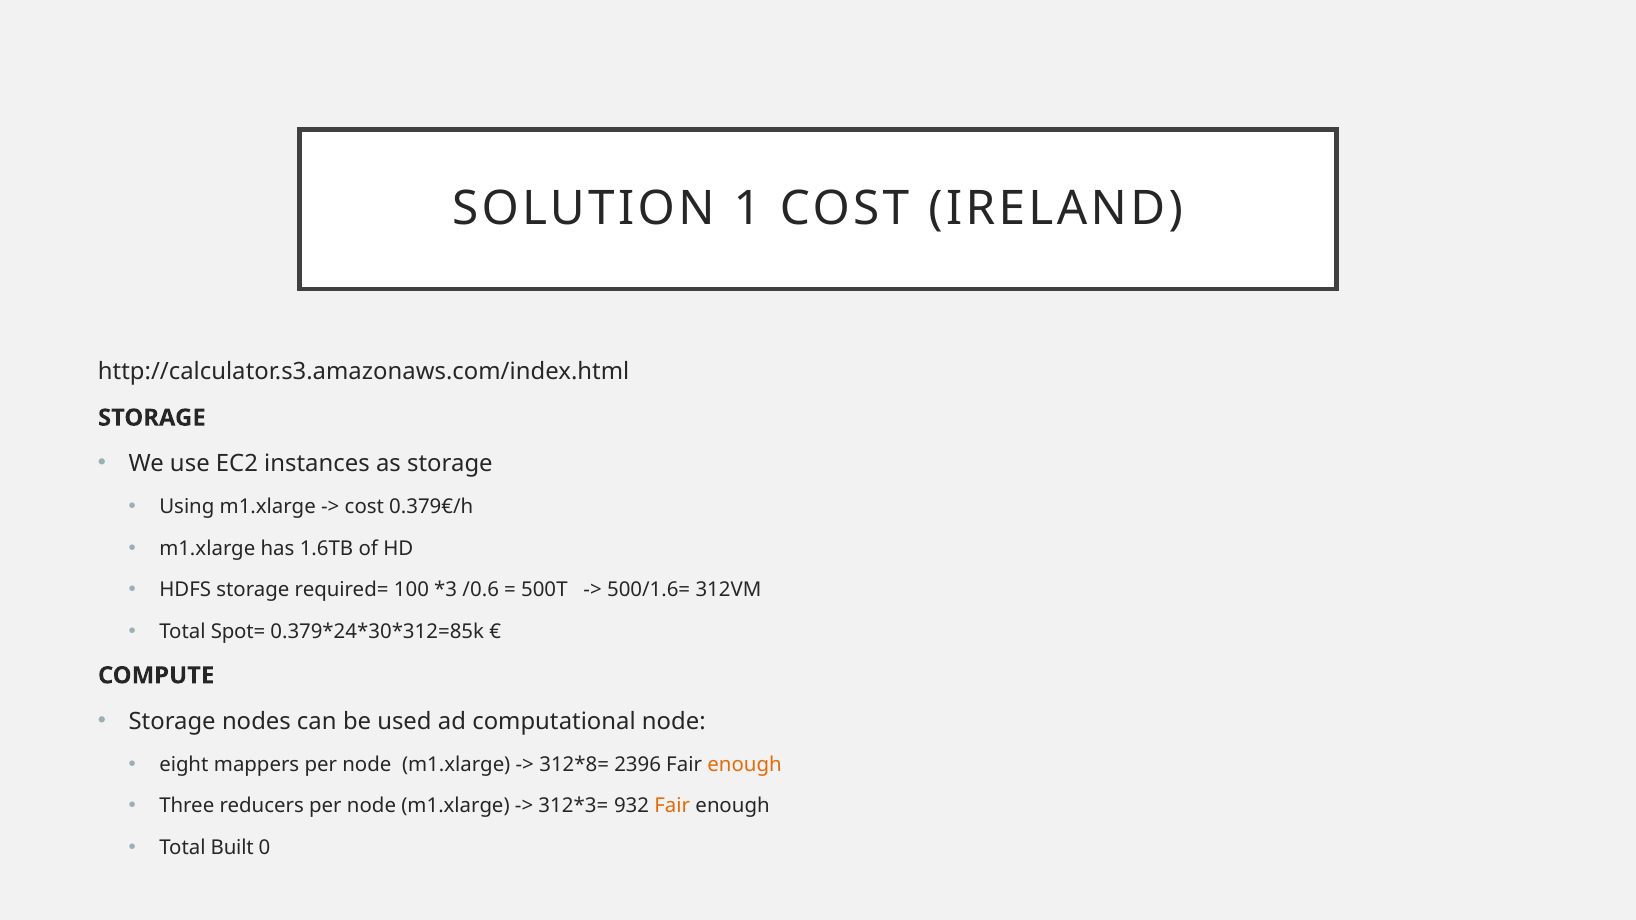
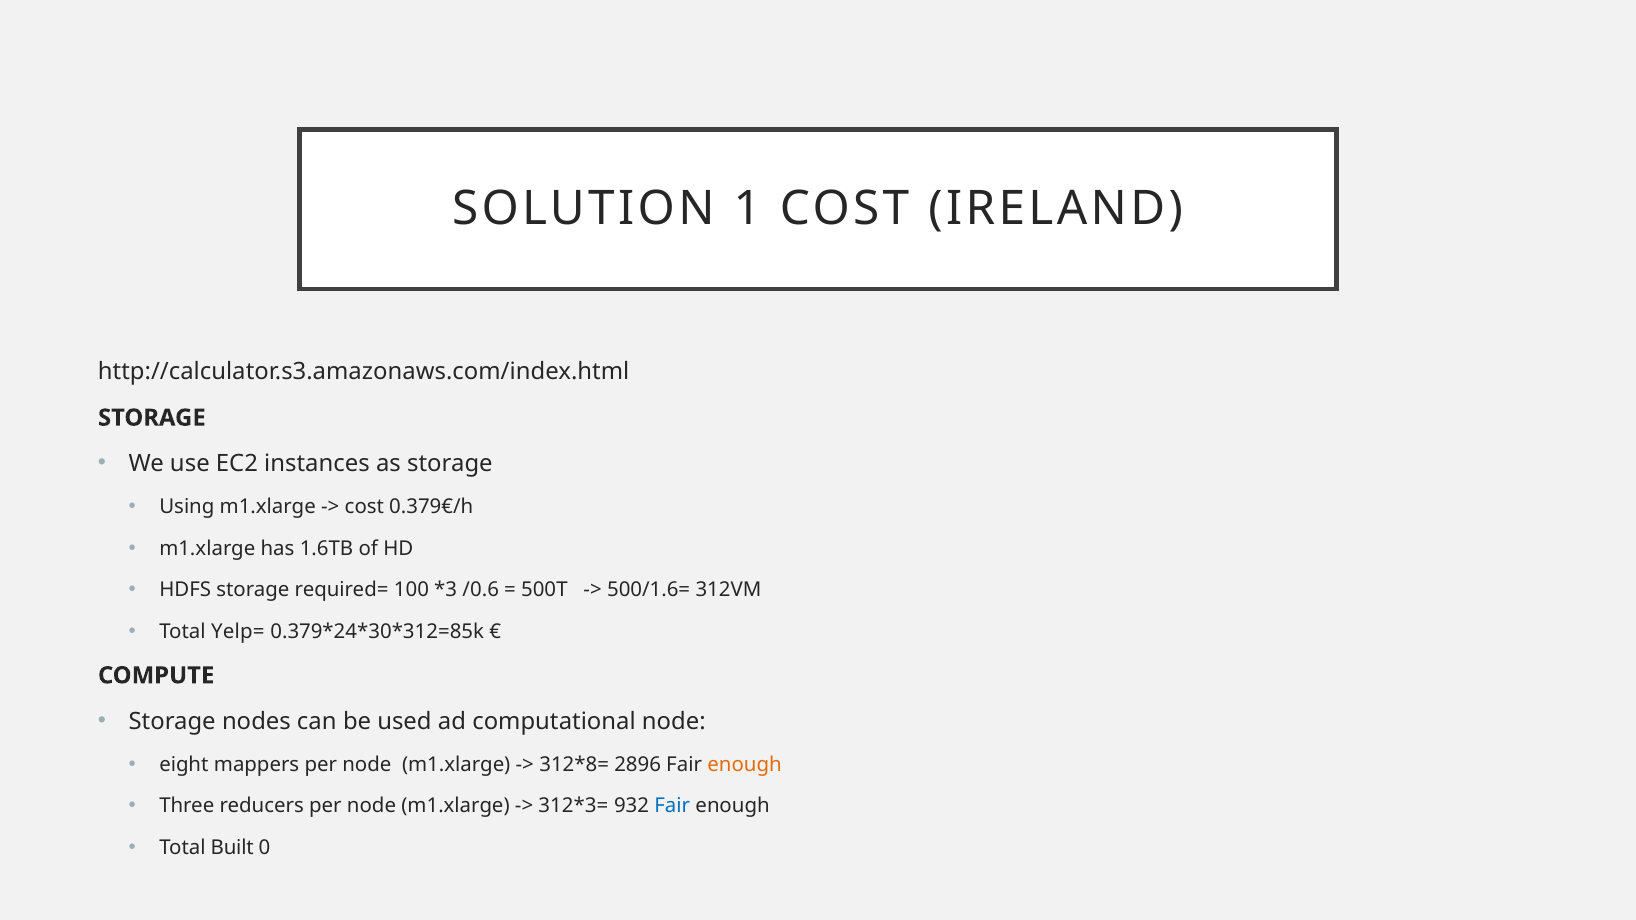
Spot=: Spot= -> Yelp= (238, 632)
2396: 2396 -> 2896 (638, 765)
Fair colour: orange -> blue (672, 806)
